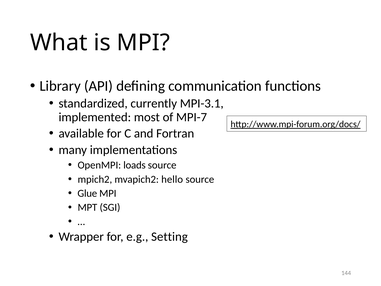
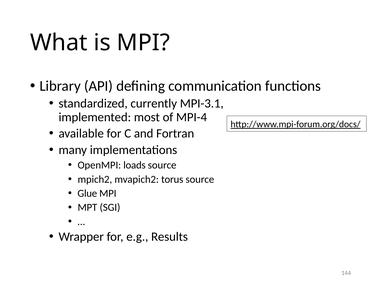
MPI-7: MPI-7 -> MPI-4 (192, 117)
hello: hello -> torus (172, 179)
Setting: Setting -> Results (170, 237)
